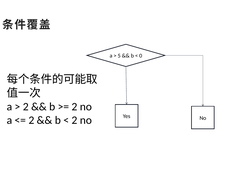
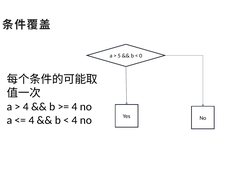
2: 2 -> 4 (26, 107)
2: 2 -> 4 (74, 107)
2: 2 -> 4 (31, 120)
2: 2 -> 4 (74, 120)
